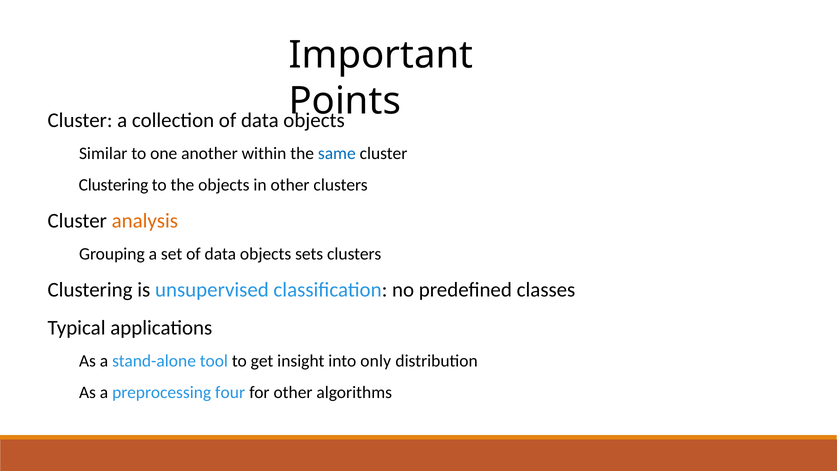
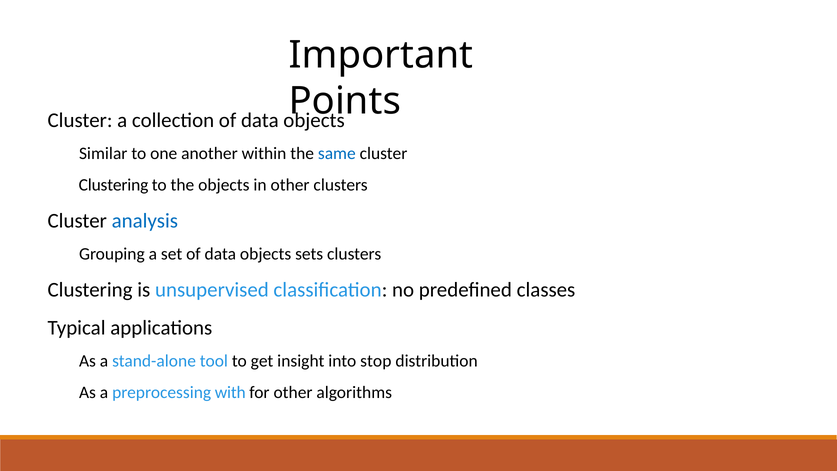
analysis colour: orange -> blue (145, 221)
only: only -> stop (376, 361)
four: four -> with (230, 392)
